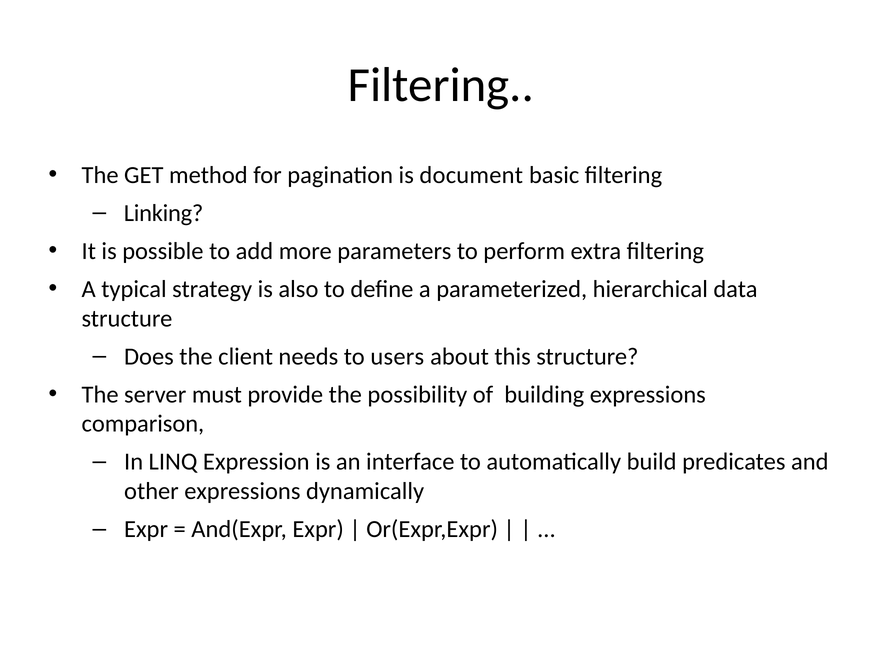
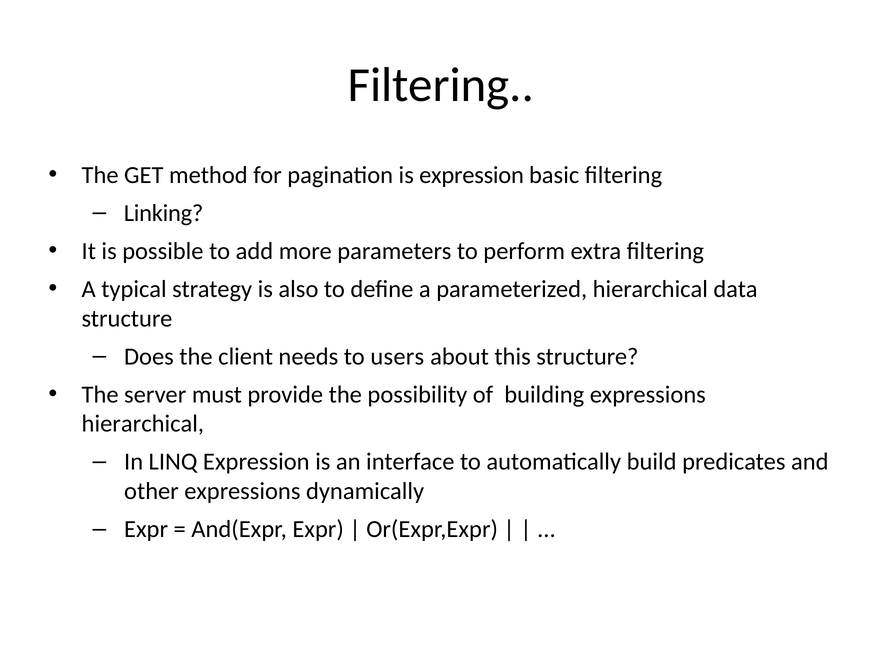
is document: document -> expression (472, 175)
comparison: comparison -> hierarchical (143, 424)
